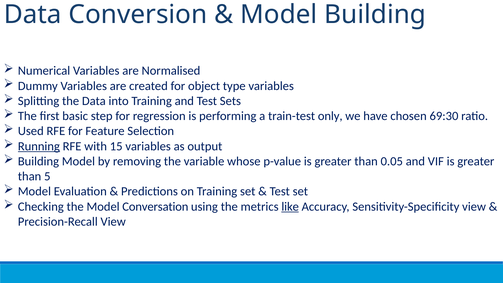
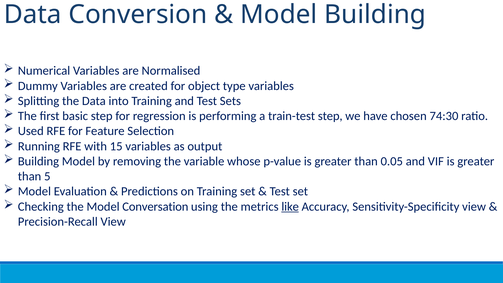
train-test only: only -> step (330, 116)
69:30: 69:30 -> 74:30 (444, 116)
Running underline: present -> none (39, 146)
